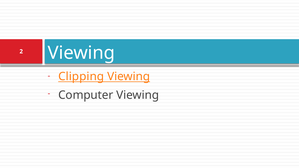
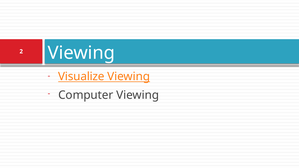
Clipping: Clipping -> Visualize (81, 77)
